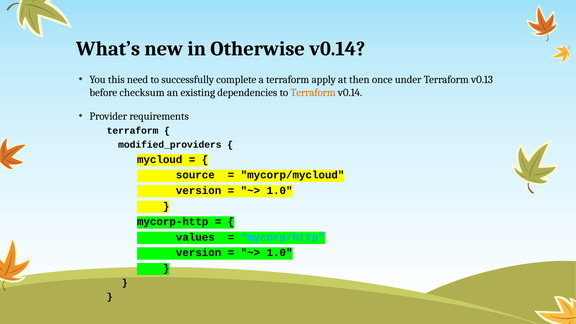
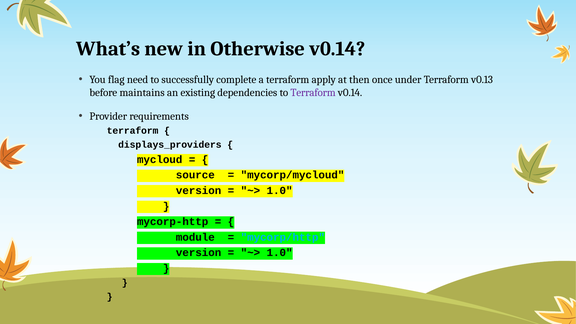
this: this -> flag (116, 80)
checksum: checksum -> maintains (142, 93)
Terraform colour: orange -> purple (313, 93)
modified_providers: modified_providers -> displays_providers (170, 145)
values: values -> module (195, 237)
